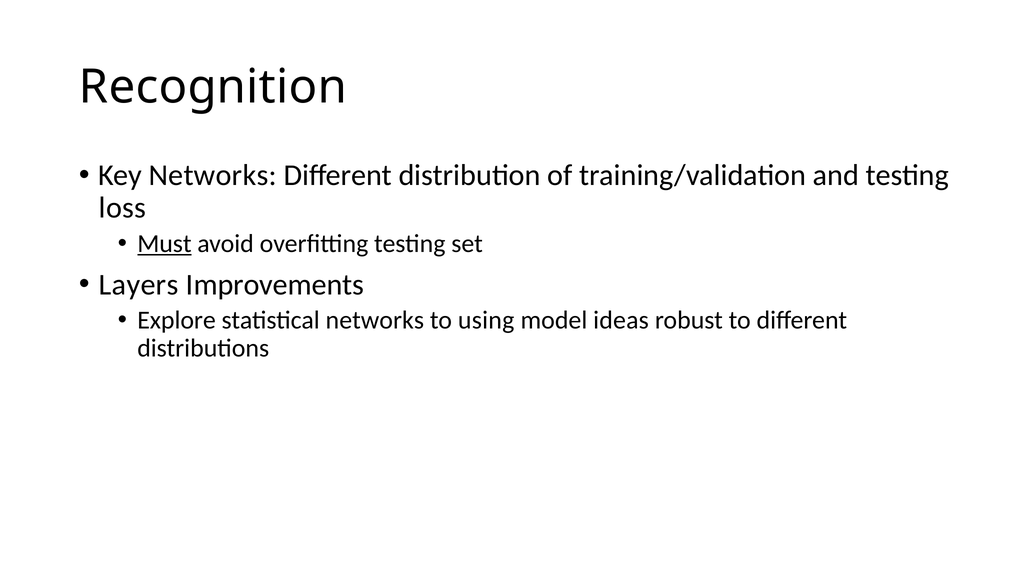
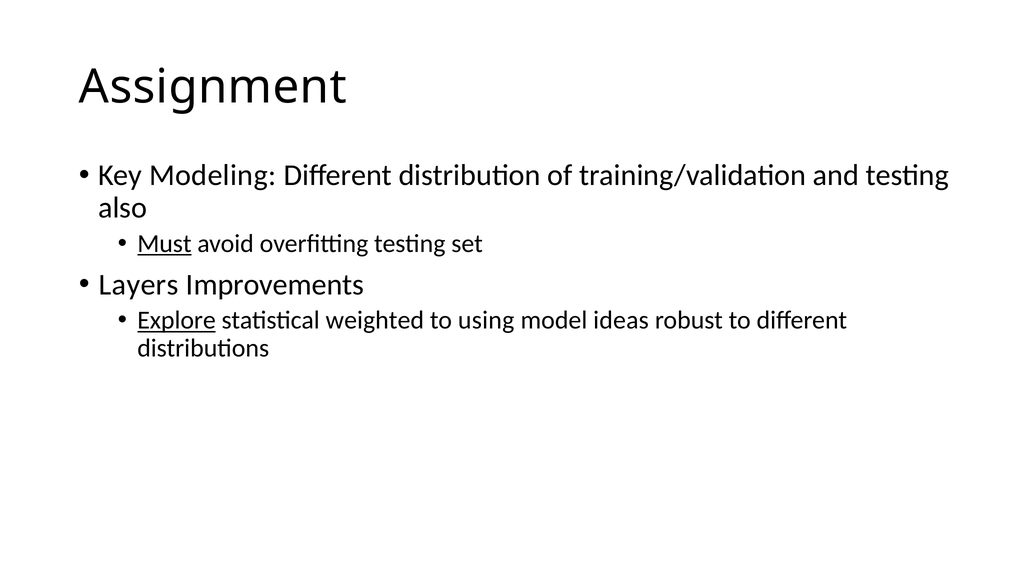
Recognition: Recognition -> Assignment (213, 87)
Key Networks: Networks -> Modeling (213, 175)
loss: loss -> also (123, 208)
Explore underline: none -> present (177, 320)
statistical networks: networks -> weighted (375, 320)
